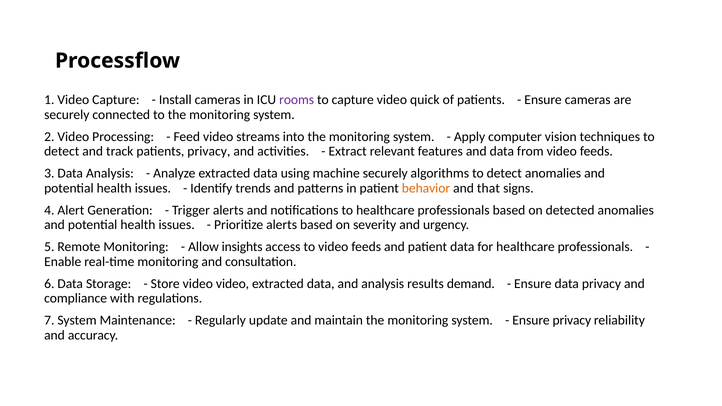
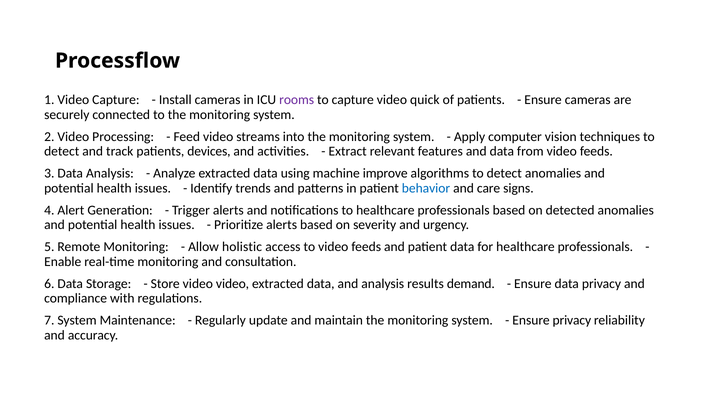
patients privacy: privacy -> devices (209, 151)
machine securely: securely -> improve (385, 174)
behavior colour: orange -> blue (426, 188)
that: that -> care (489, 188)
insights: insights -> holistic (242, 247)
